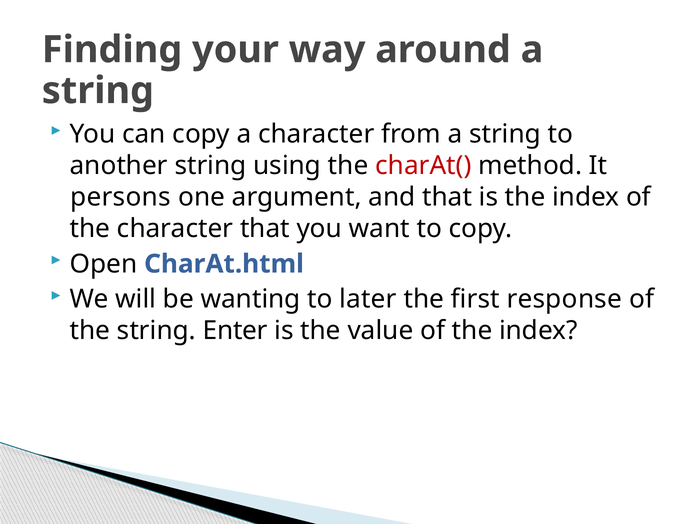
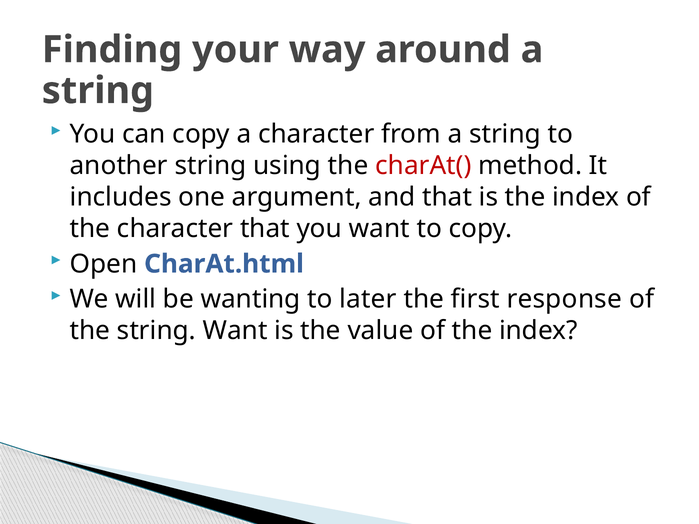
persons: persons -> includes (121, 197)
string Enter: Enter -> Want (235, 331)
